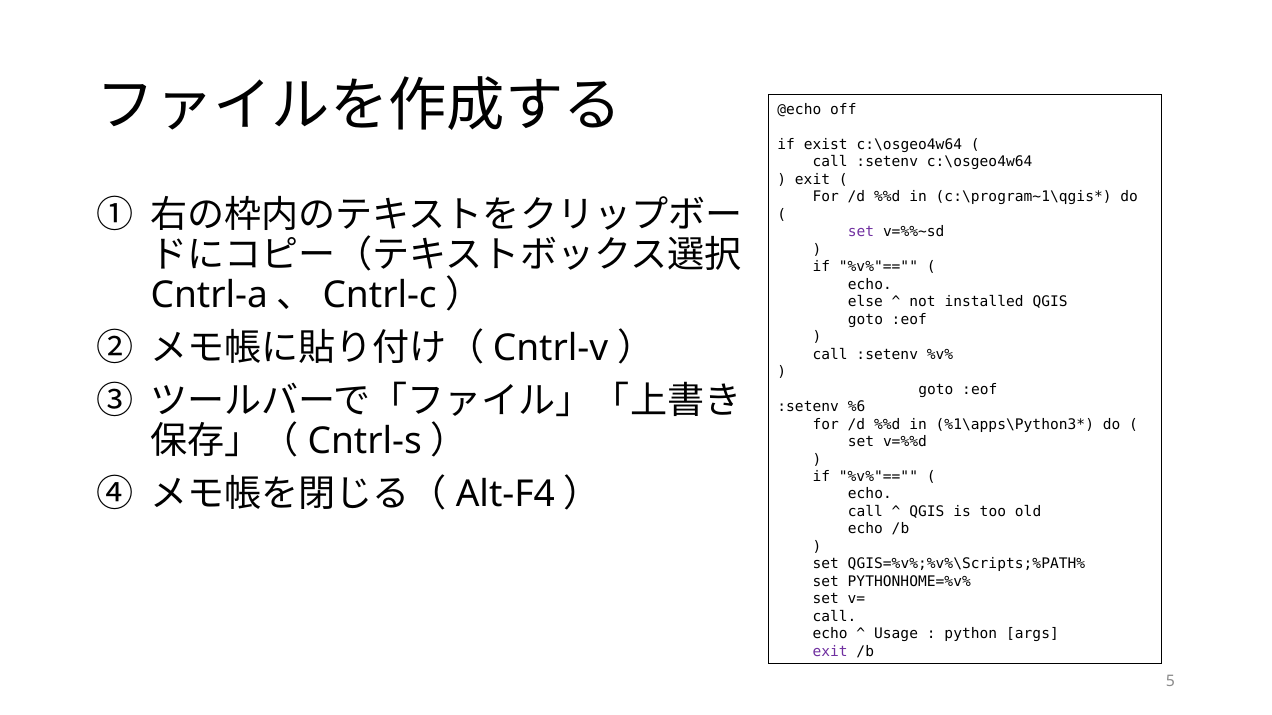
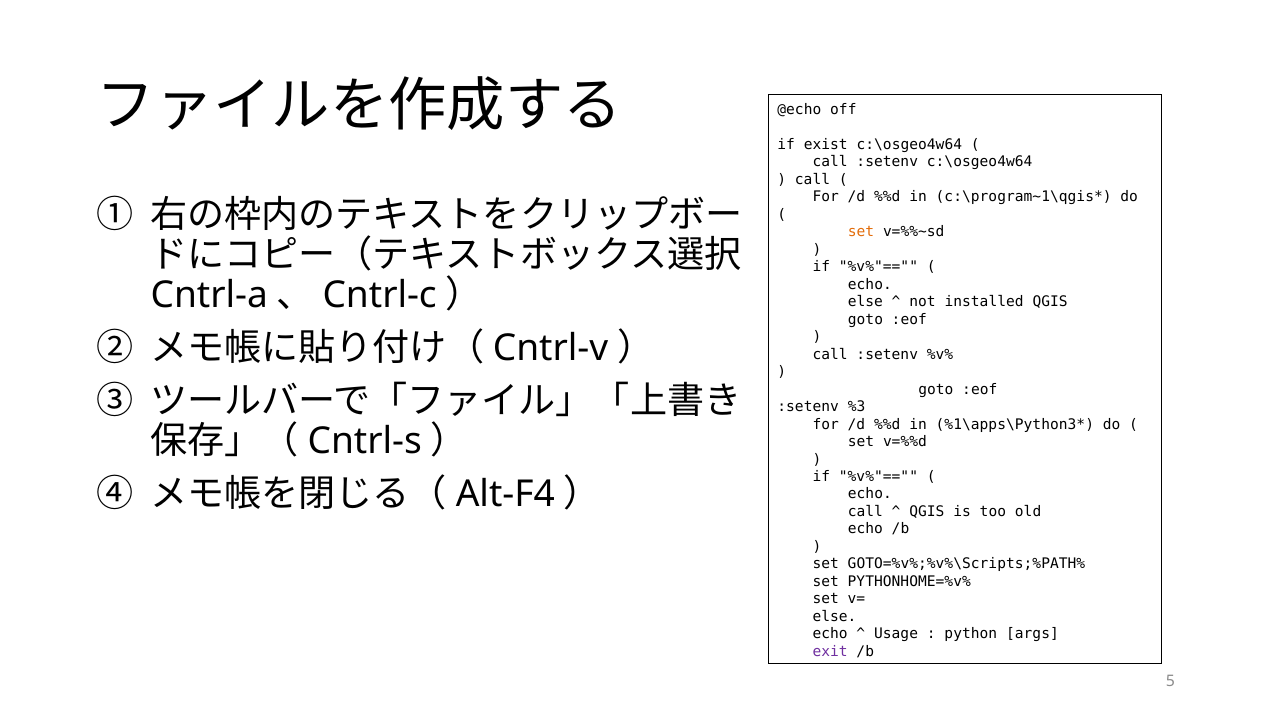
exit: exit -> call (813, 179)
set colour: purple -> orange (861, 232)
%6: %6 -> %3 (857, 407)
QGIS=%v%;%v%\Scripts;%PATH%: QGIS=%v%;%v%\Scripts;%PATH% -> GOTO=%v%;%v%\Scripts;%PATH% (966, 565)
call: call -> else (835, 617)
